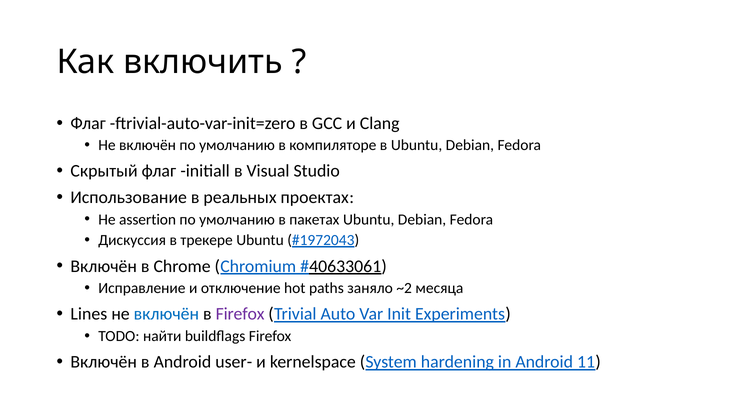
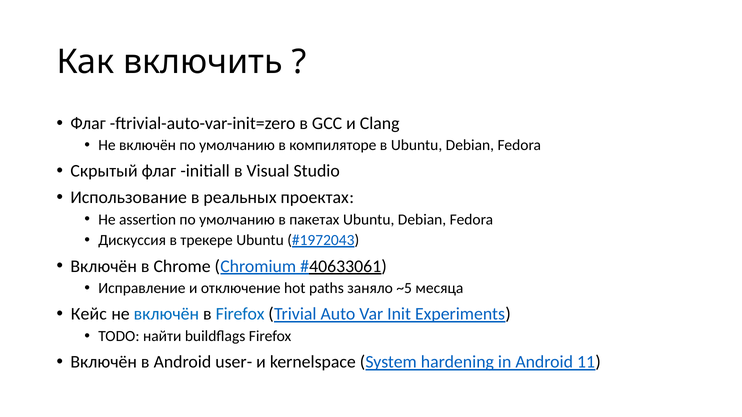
~2: ~2 -> ~5 (404, 288)
Lines: Lines -> Кейс (89, 314)
Firefox colour: purple -> blue (240, 314)
